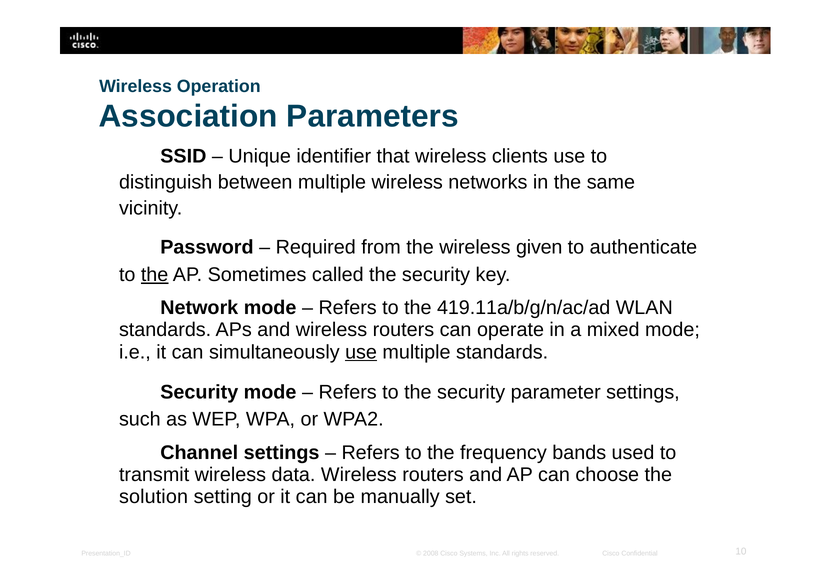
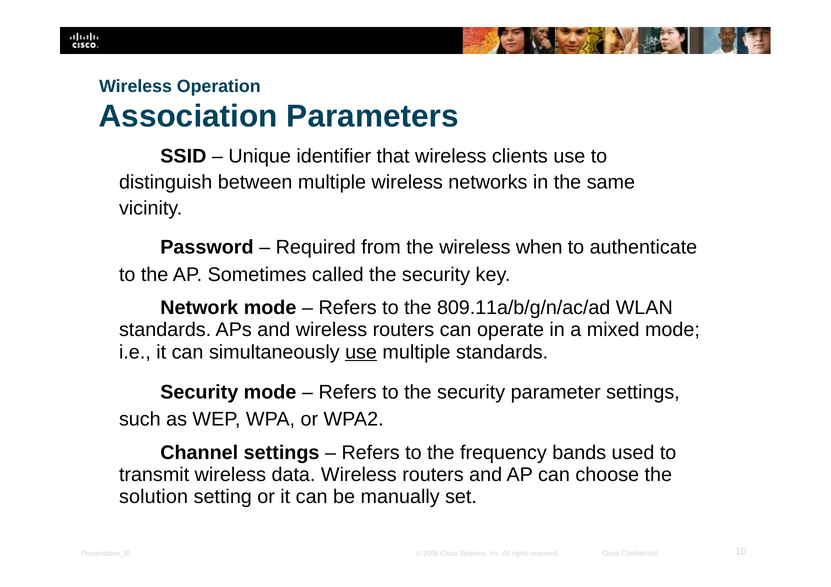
given: given -> when (539, 248)
the underline: present -> none (155, 275)
419.11a/b/g/n/ac/ad: 419.11a/b/g/n/ac/ad -> 809.11a/b/g/n/ac/ad (524, 308)
